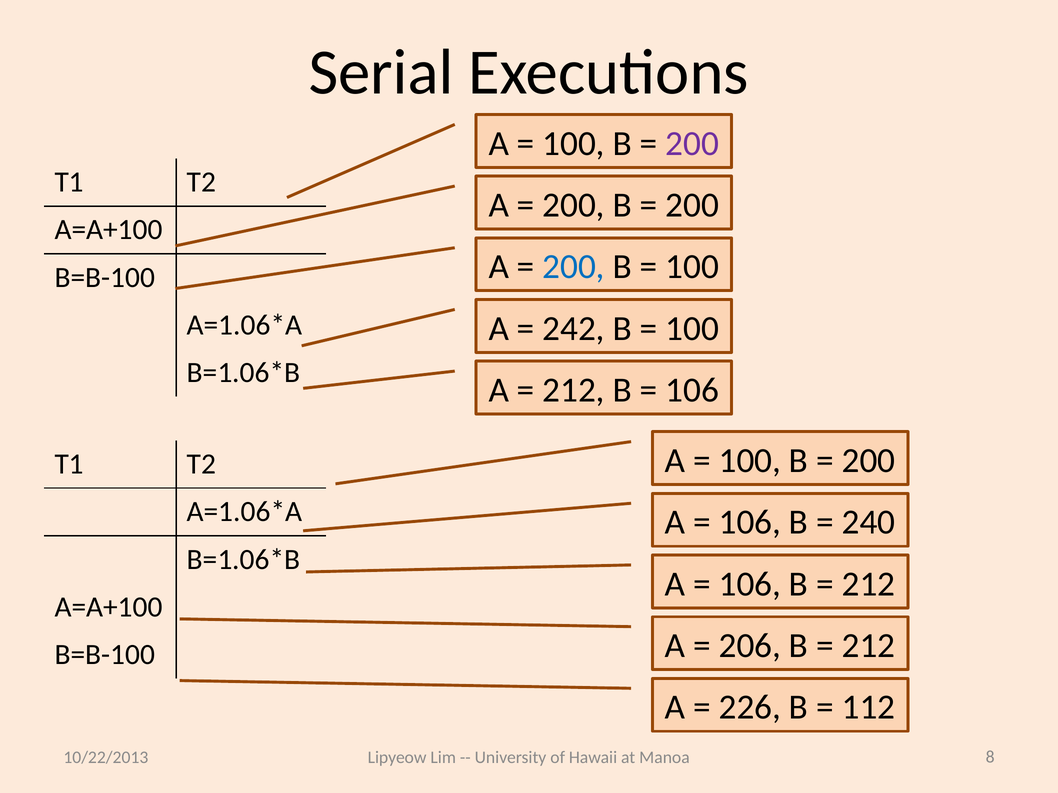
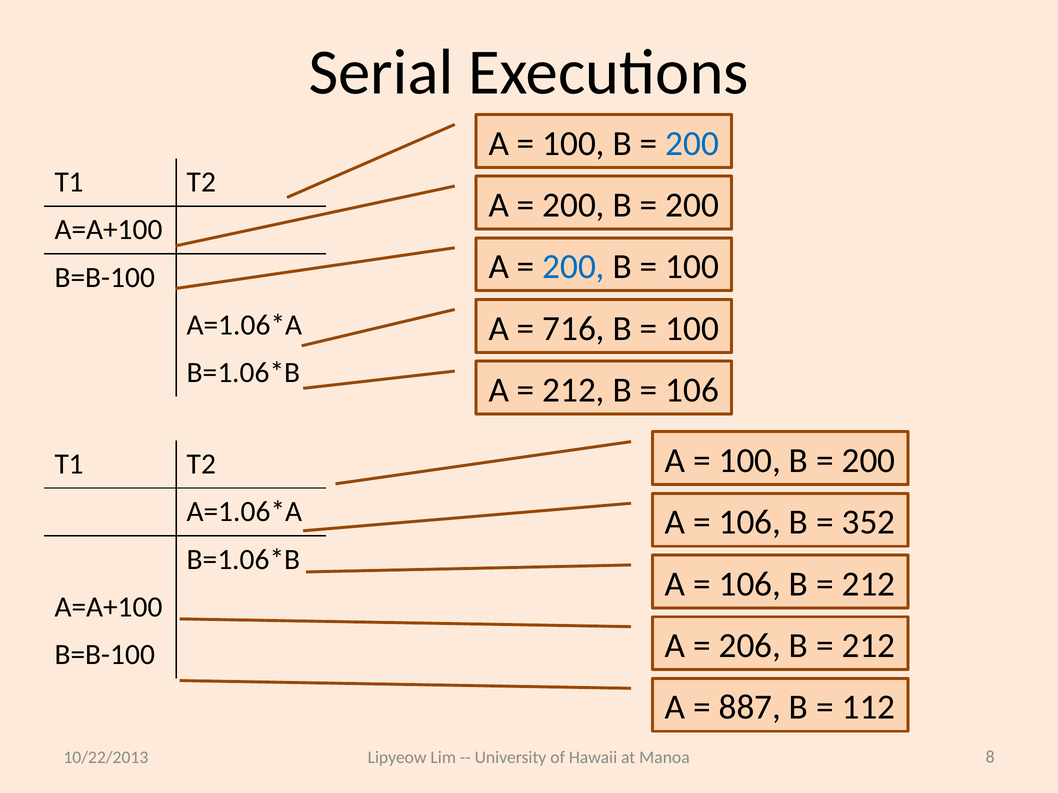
200 colour: purple -> blue (692, 144)
242: 242 -> 716 (574, 329)
240: 240 -> 352 (868, 523)
226: 226 -> 887 (750, 708)
